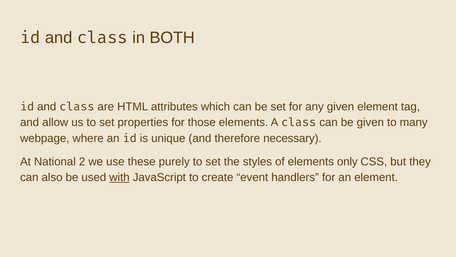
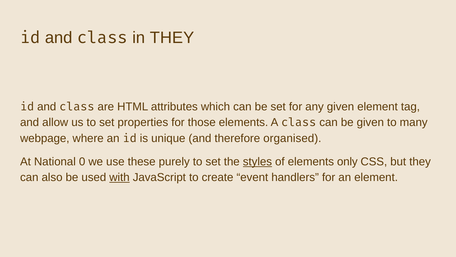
in BOTH: BOTH -> THEY (172, 38)
necessary: necessary -> organised (292, 138)
2: 2 -> 0 (82, 161)
styles underline: none -> present (257, 161)
